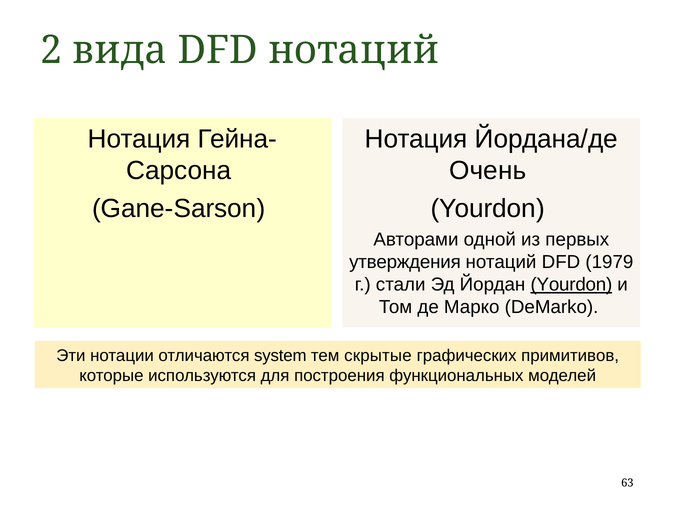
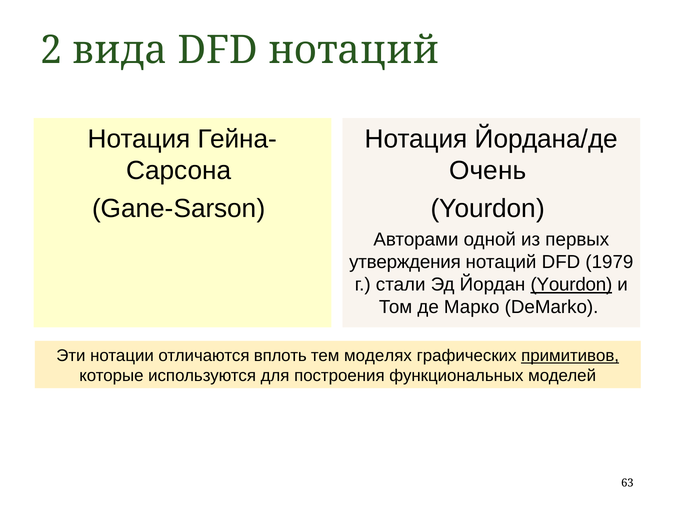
system: system -> вплоть (280, 355)
скрытые: скрытые -> моделях (378, 355)
примитивов underline: none -> present (570, 355)
